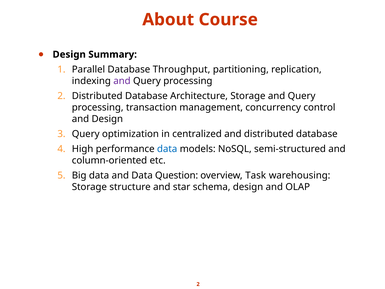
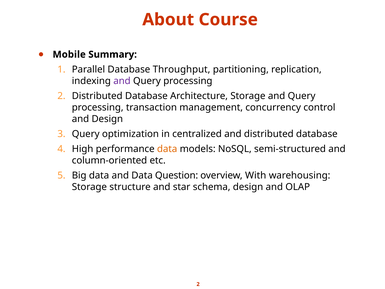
Design: Design -> Mobile (69, 54)
data colour: blue -> orange (167, 149)
Task: Task -> With (256, 175)
